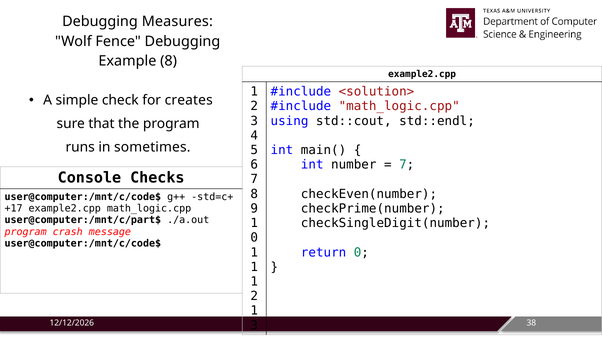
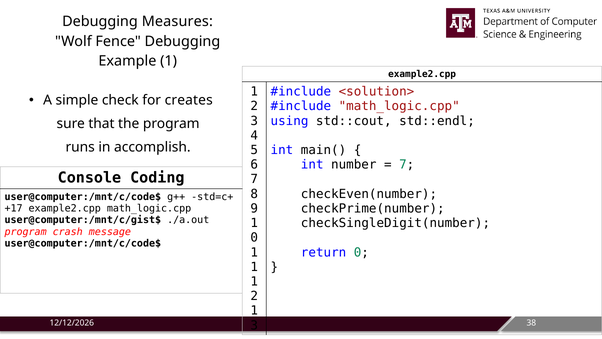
Example 8: 8 -> 1 (169, 61)
sometimes: sometimes -> accomplish (152, 147)
Checks: Checks -> Coding (157, 178)
user@computer:/mnt/c/part$: user@computer:/mnt/c/part$ -> user@computer:/mnt/c/gist$ (83, 220)
